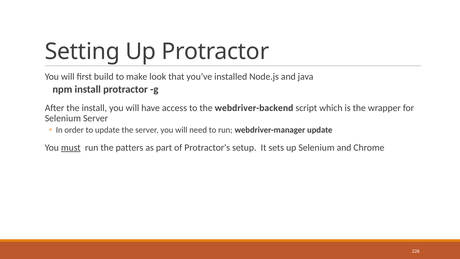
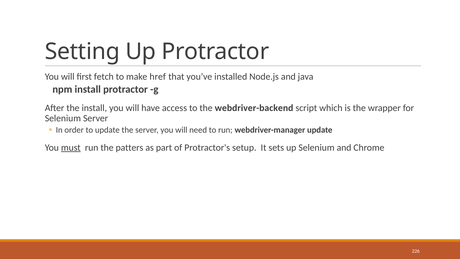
build: build -> fetch (104, 76)
look: look -> href (158, 76)
